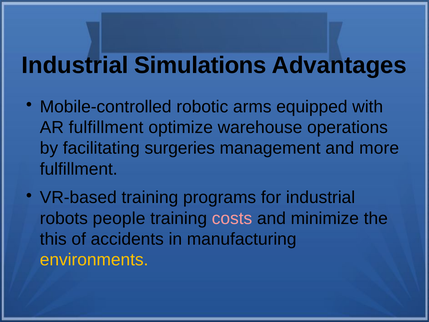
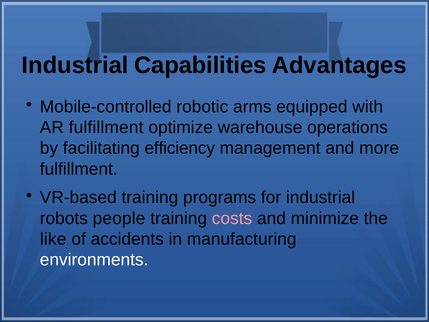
Simulations: Simulations -> Capabilities (200, 65)
surgeries: surgeries -> efficiency (180, 148)
this: this -> like (53, 239)
environments colour: yellow -> white (94, 260)
